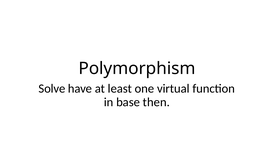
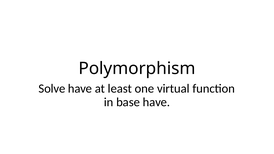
base then: then -> have (156, 102)
